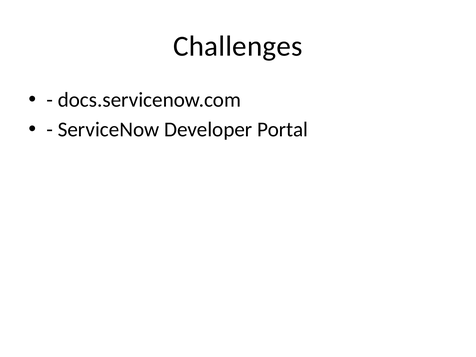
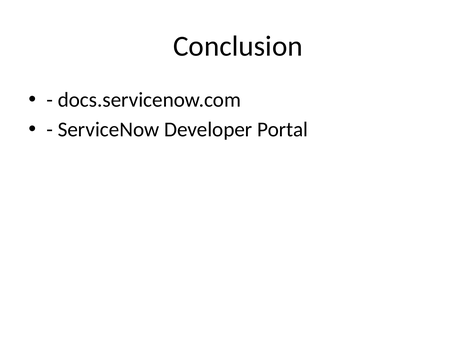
Challenges: Challenges -> Conclusion (238, 46)
